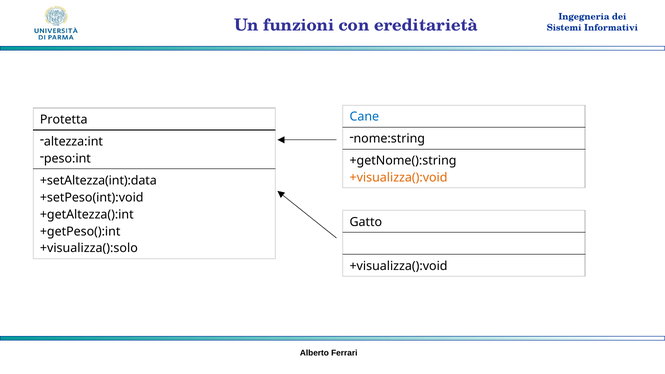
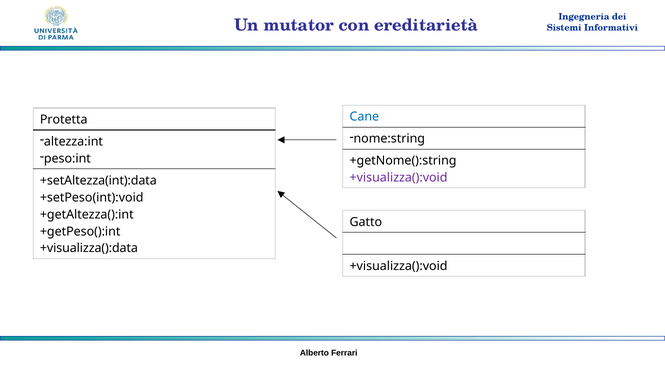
funzioni: funzioni -> mutator (299, 25)
+visualizza():void colour: orange -> purple (399, 178)
+visualizza():solo: +visualizza():solo -> +visualizza():data (89, 248)
